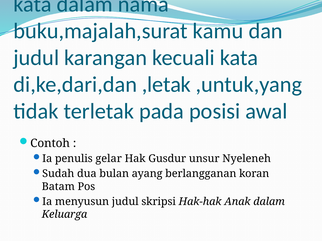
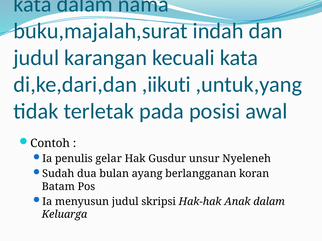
kamu: kamu -> indah (218, 31)
,letak: ,letak -> ,iikuti (166, 85)
